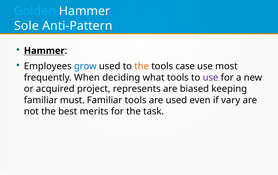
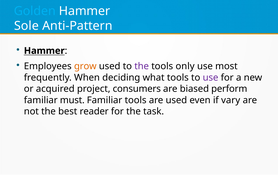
grow colour: blue -> orange (85, 66)
the colour: orange -> purple (142, 66)
case: case -> only (185, 66)
represents: represents -> consumers (137, 89)
keeping: keeping -> perform (229, 89)
merits: merits -> reader (94, 111)
